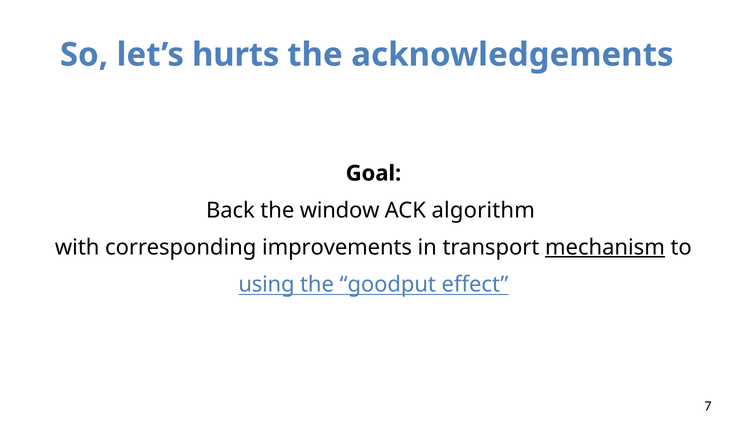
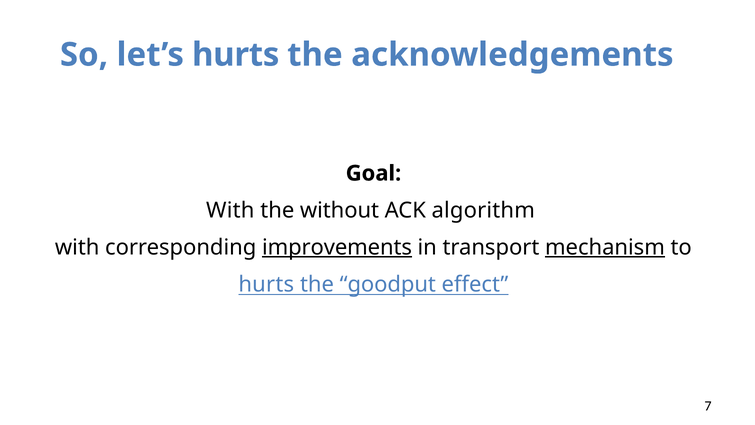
Back: Back -> With (230, 210)
window: window -> without (340, 210)
improvements underline: none -> present (337, 247)
using: using -> hurts (266, 284)
